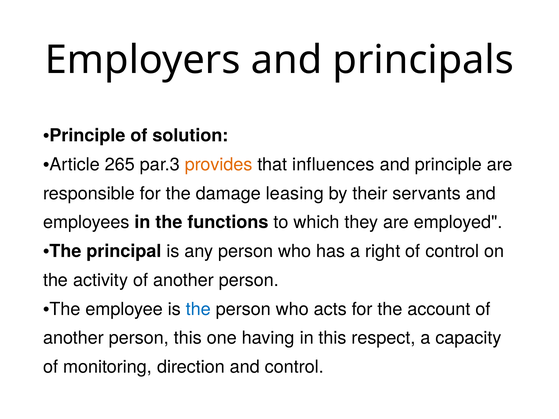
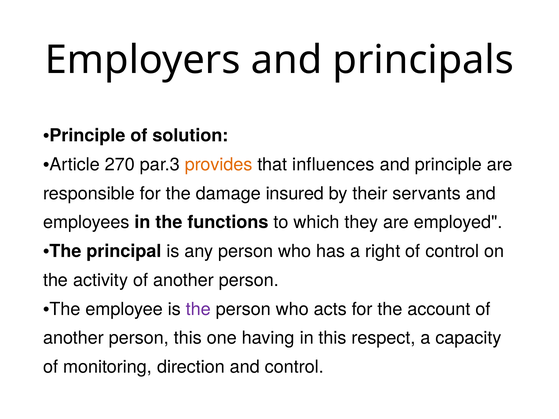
265: 265 -> 270 (120, 165)
leasing: leasing -> insured (295, 194)
the colour: blue -> purple (198, 309)
